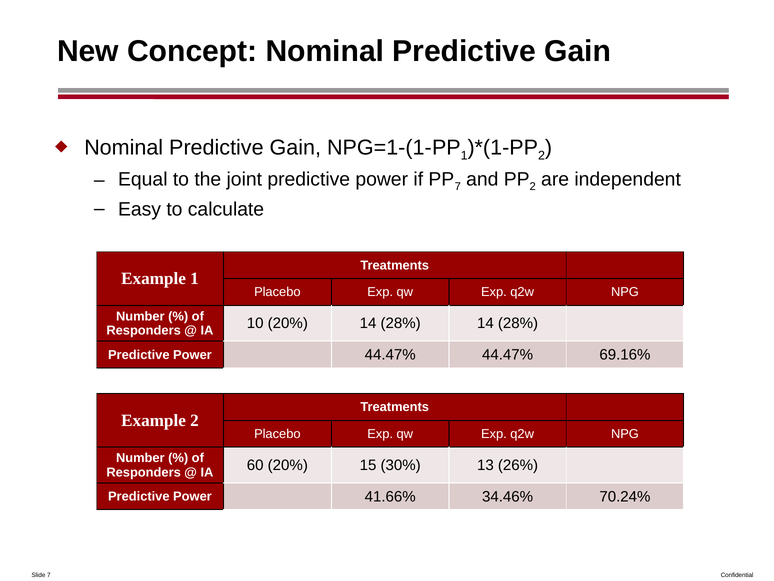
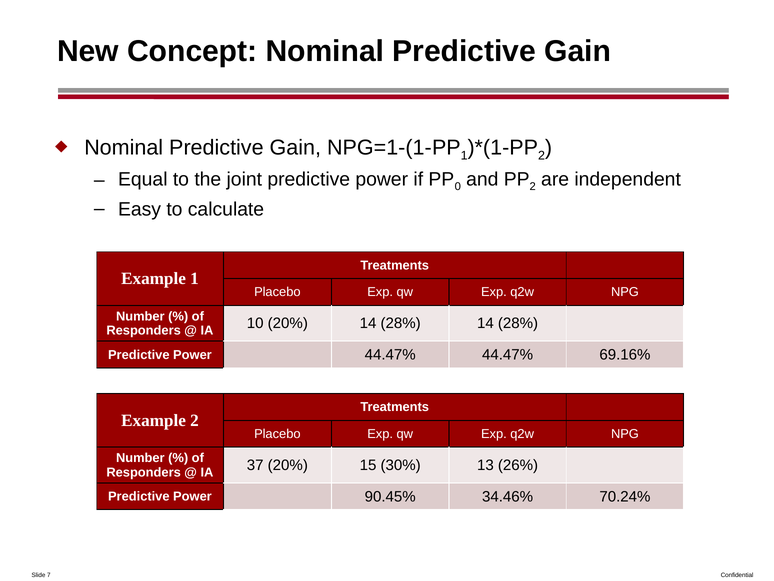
7: 7 -> 0 (458, 187)
60: 60 -> 37 (255, 465)
41.66%: 41.66% -> 90.45% (390, 496)
